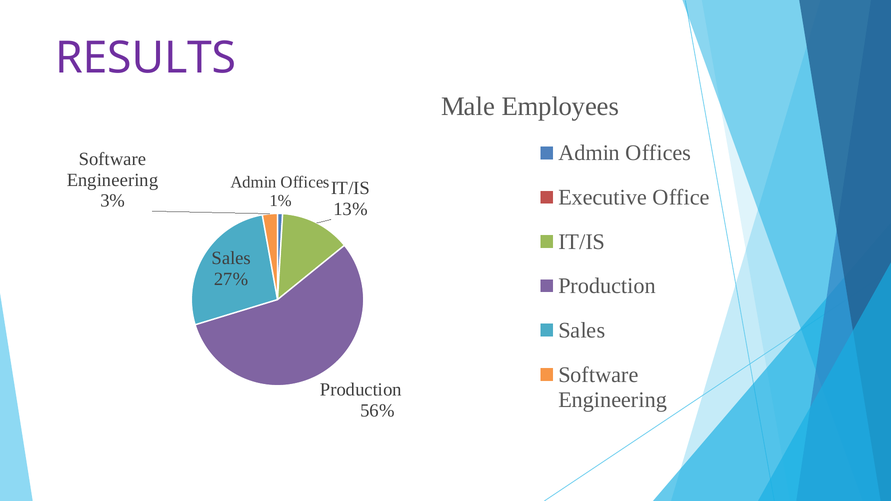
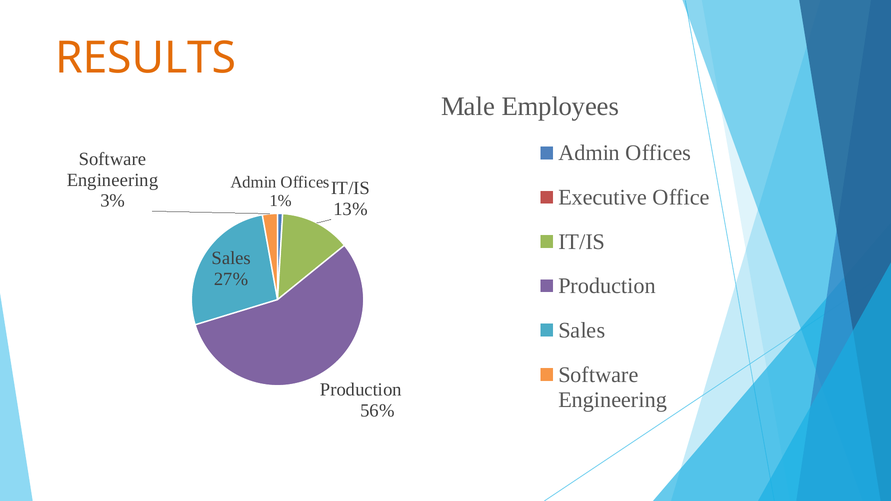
RESULTS colour: purple -> orange (146, 58)
